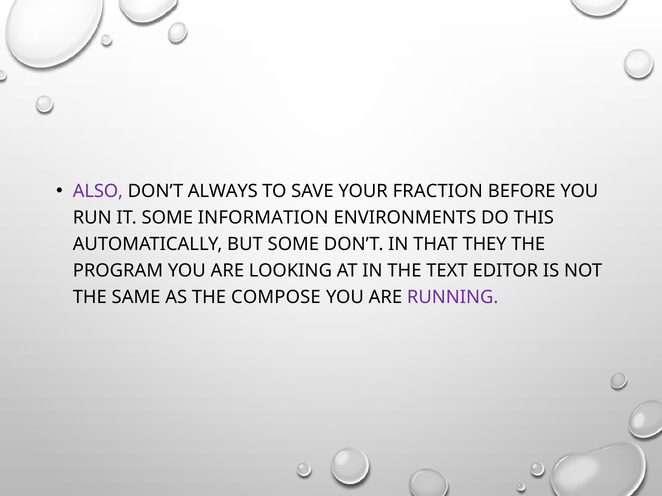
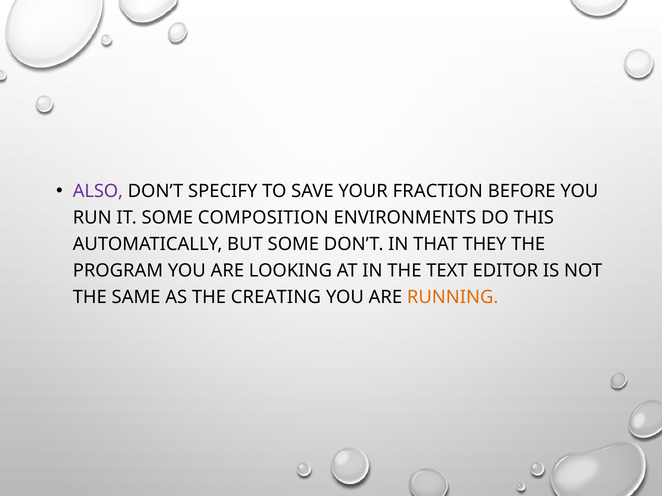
ALWAYS: ALWAYS -> SPECIFY (223, 191)
INFORMATION: INFORMATION -> COMPOSITION (263, 218)
COMPOSE: COMPOSE -> CREATING (276, 297)
RUNNING colour: purple -> orange (453, 297)
